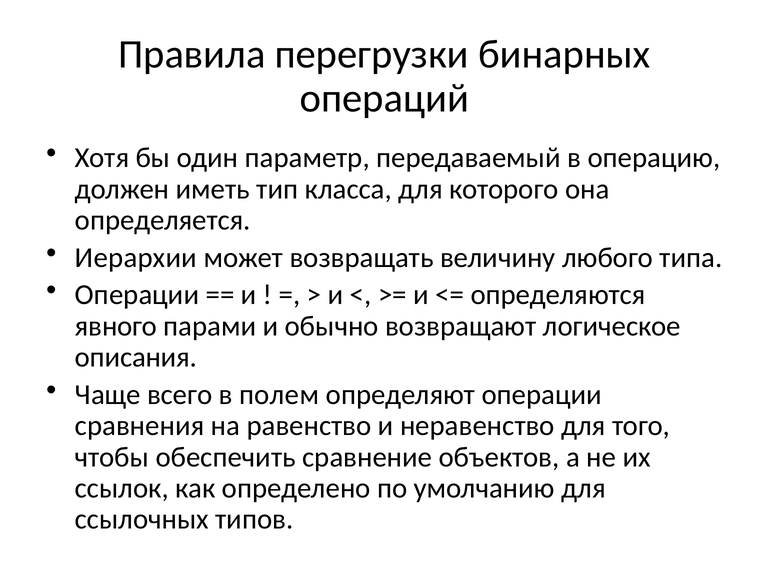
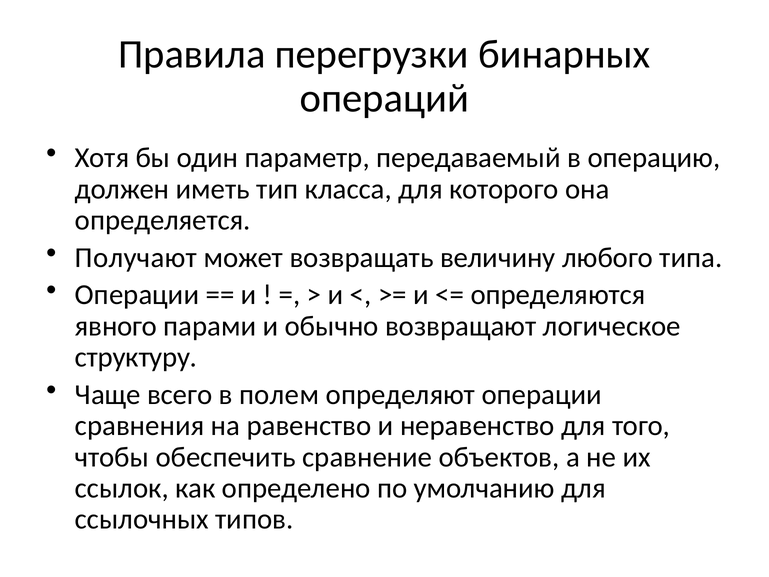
Иерархии: Иерархии -> Получают (136, 257)
описания: описания -> структуру (136, 357)
